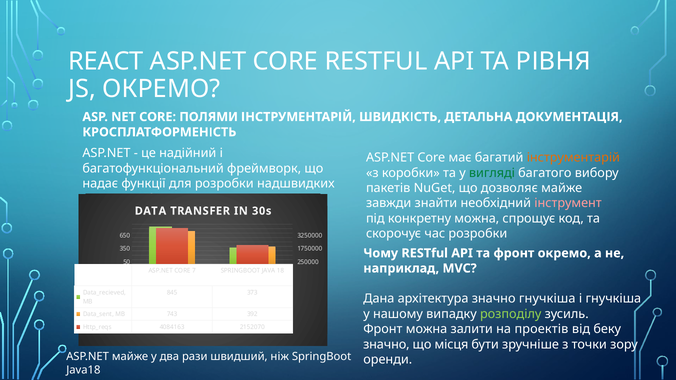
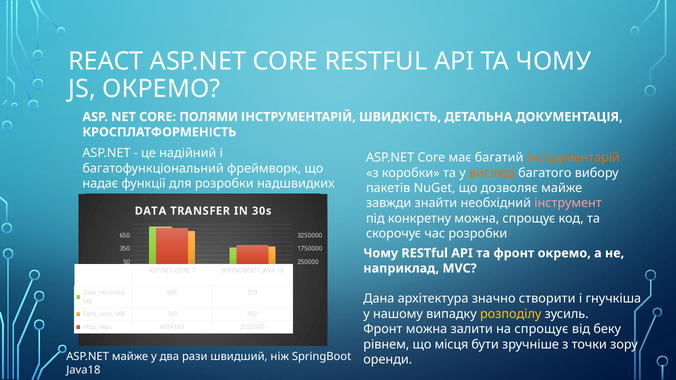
ТА РІВНЯ: РІВНЯ -> ЧОМУ (554, 61)
вигляді colour: green -> orange (492, 173)
значно гнучкіша: гнучкіша -> створити (547, 299)
розподілу colour: light green -> yellow (511, 314)
на проектів: проектів -> спрощує (541, 329)
значно: значно -> рівнем (386, 345)
